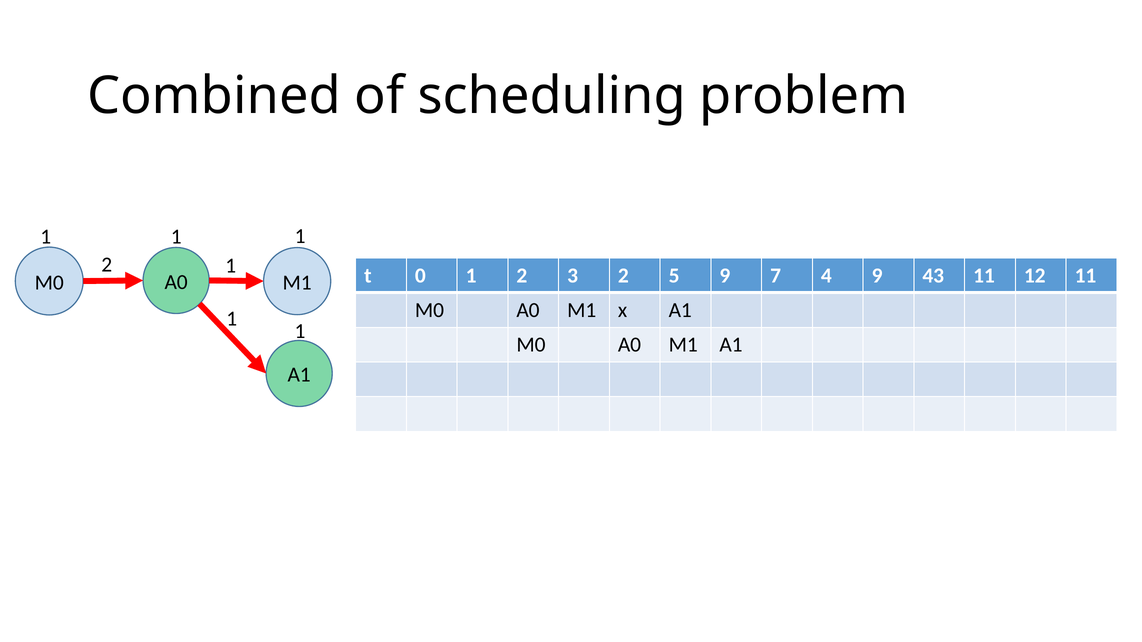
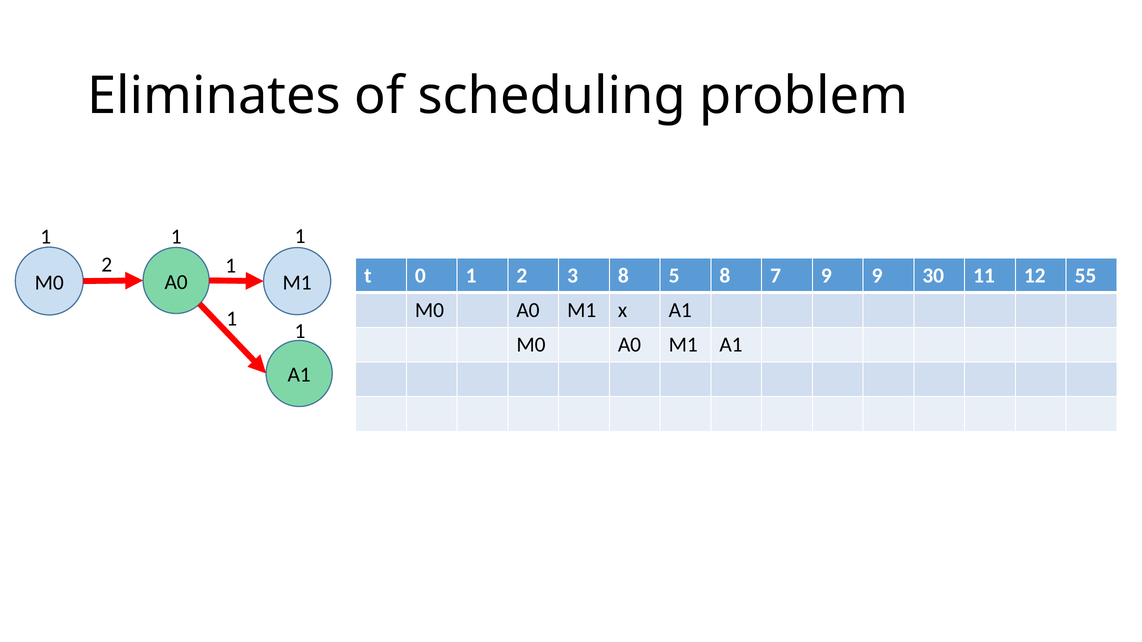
Combined: Combined -> Eliminates (214, 96)
3 2: 2 -> 8 (623, 276)
5 9: 9 -> 8 (725, 276)
7 4: 4 -> 9 (826, 276)
43: 43 -> 30 (933, 276)
12 11: 11 -> 55 (1085, 276)
